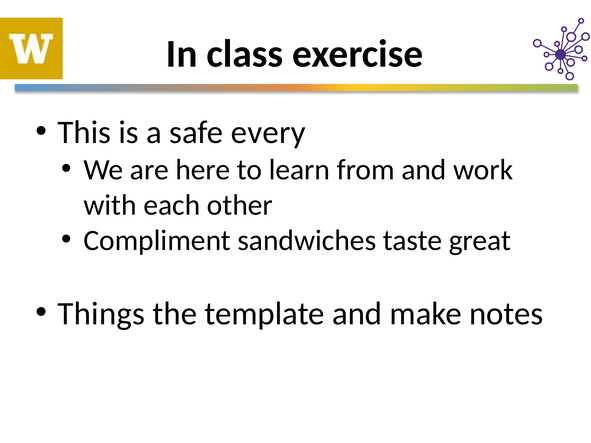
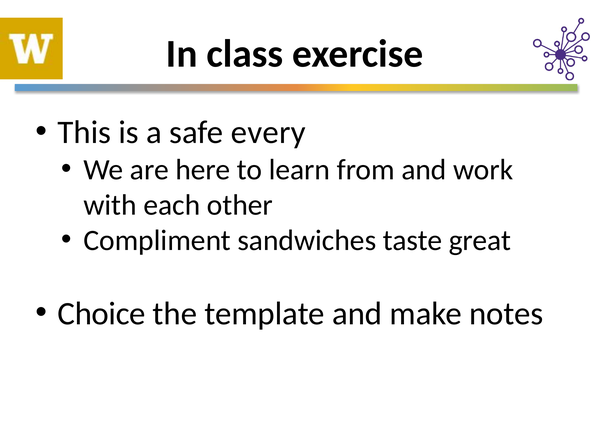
Things: Things -> Choice (102, 314)
